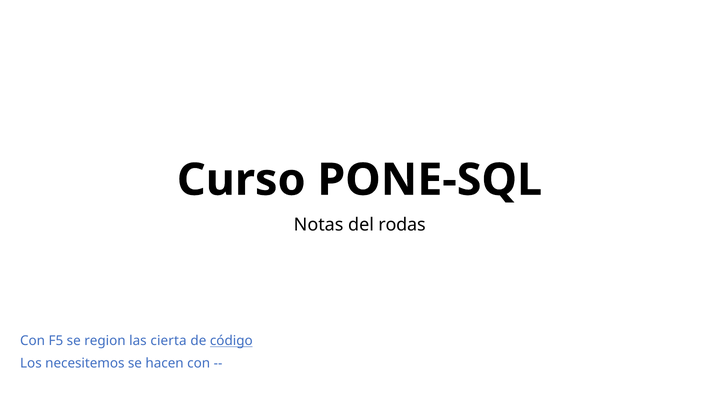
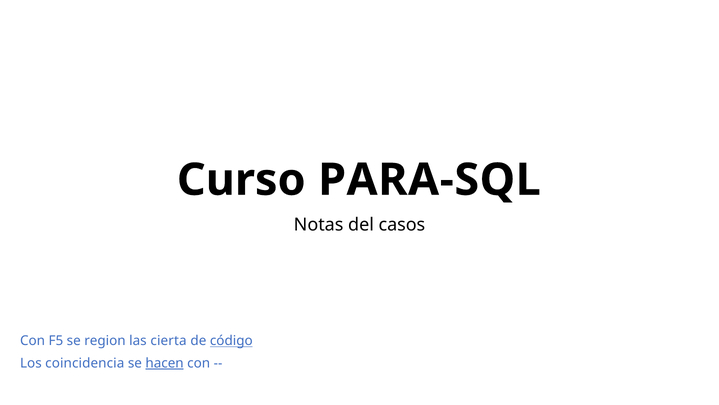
PONE-SQL: PONE-SQL -> PARA-SQL (429, 180)
rodas: rodas -> casos (402, 225)
necesitemos: necesitemos -> coincidencia (85, 363)
hacen underline: none -> present (165, 363)
